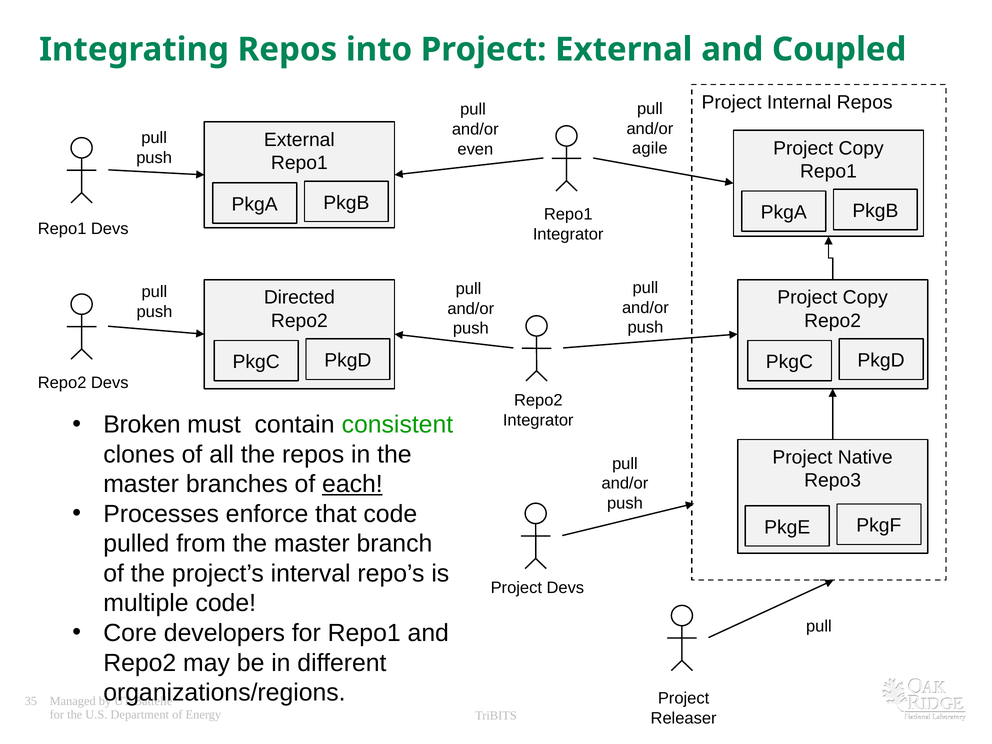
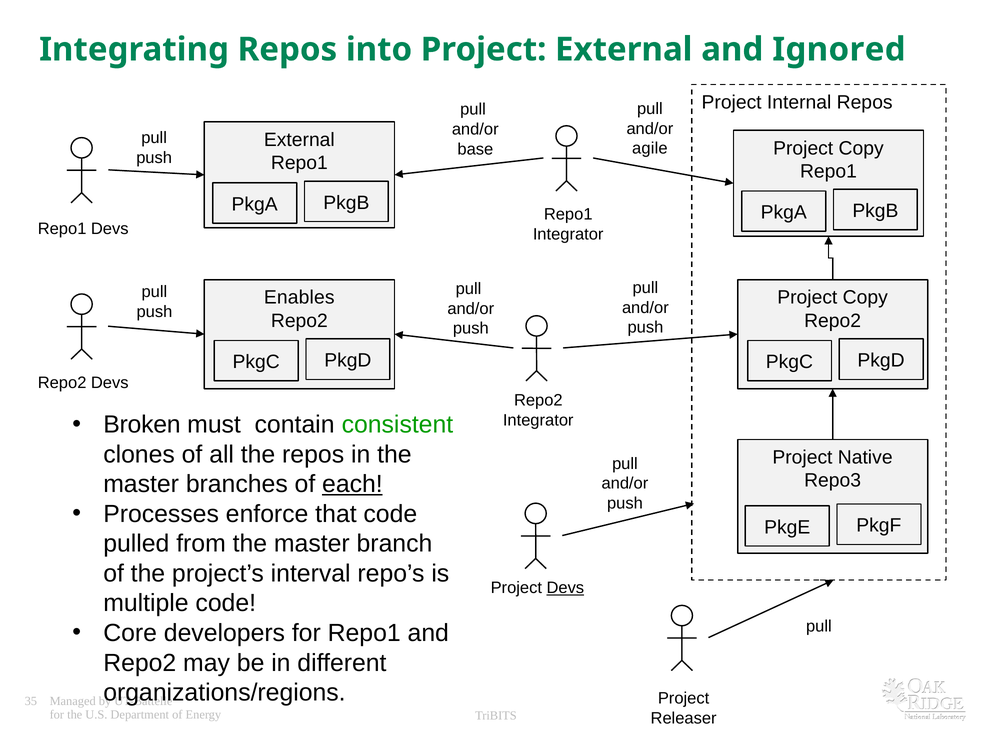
Coupled: Coupled -> Ignored (839, 49)
even: even -> base (475, 149)
Directed: Directed -> Enables (299, 297)
Devs underline: none -> present (565, 588)
